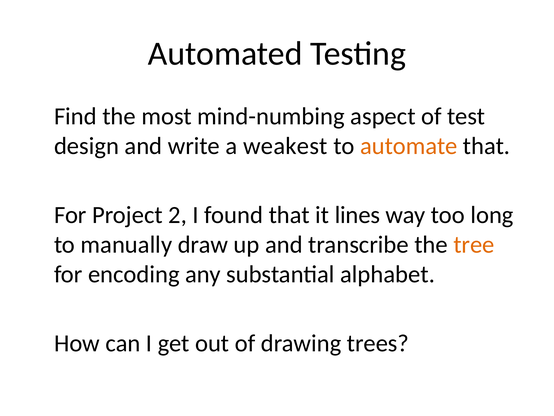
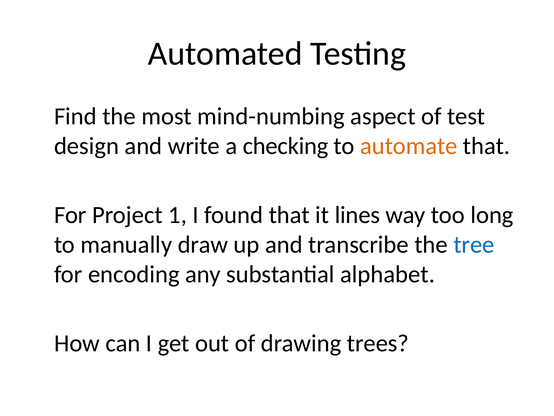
weakest: weakest -> checking (286, 146)
2: 2 -> 1 (178, 215)
tree colour: orange -> blue (474, 244)
